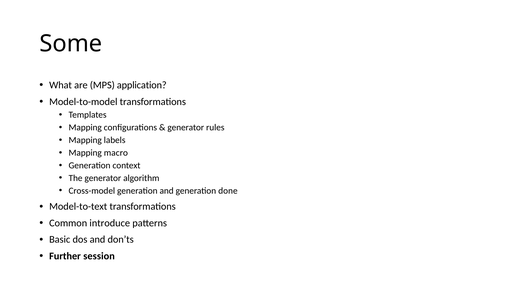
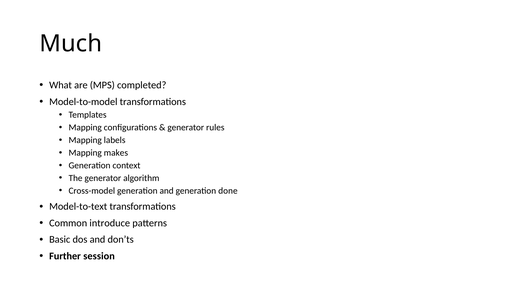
Some: Some -> Much (71, 44)
application: application -> completed (142, 85)
macro: macro -> makes (116, 152)
